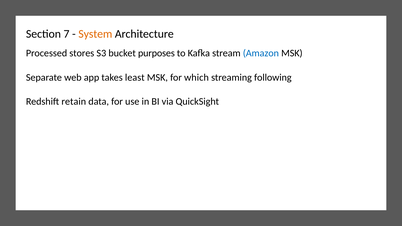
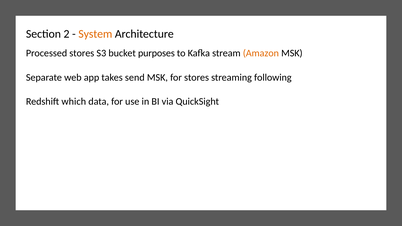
7: 7 -> 2 (67, 34)
Amazon colour: blue -> orange (261, 53)
least: least -> send (135, 77)
for which: which -> stores (197, 77)
retain: retain -> which (74, 102)
